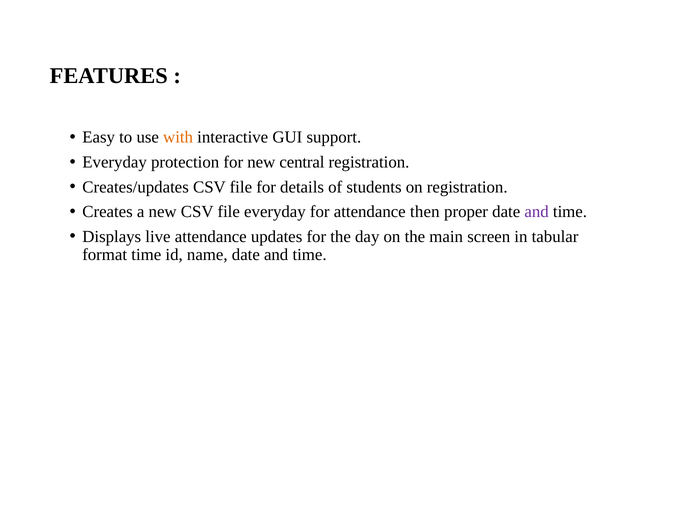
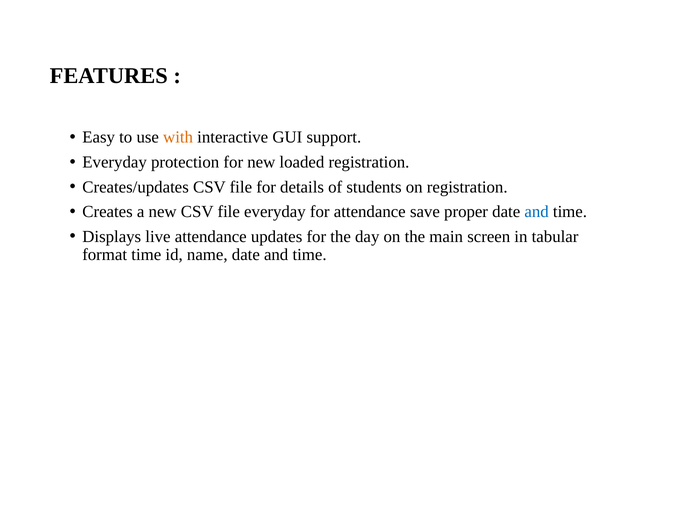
central: central -> loaded (302, 162)
then: then -> save (425, 212)
and colour: purple -> blue (537, 212)
